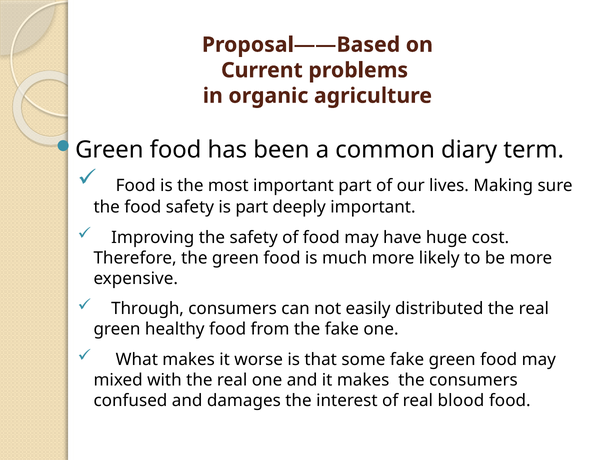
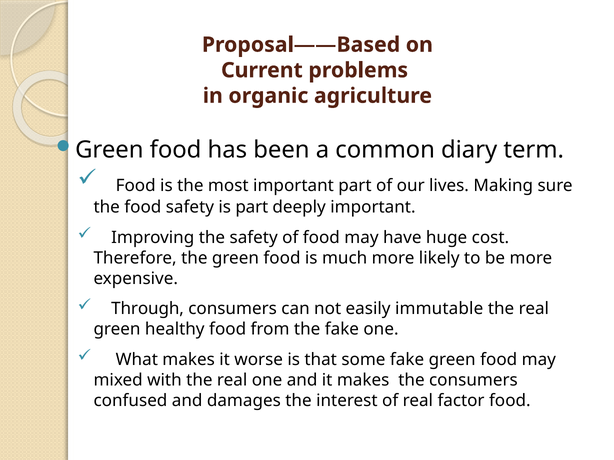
distributed: distributed -> immutable (439, 309)
blood: blood -> factor (461, 401)
